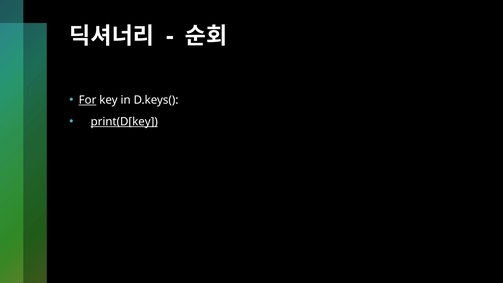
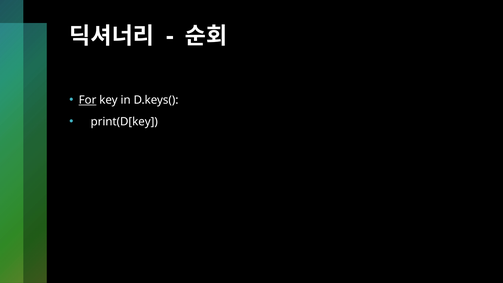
print(D[key underline: present -> none (124, 122)
